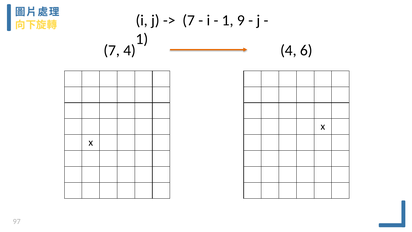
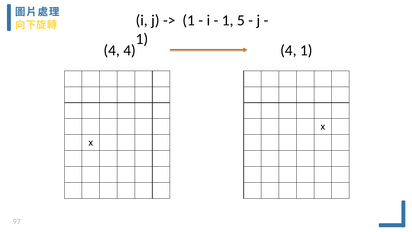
7: 7 -> 1 (189, 20)
9: 9 -> 5 (241, 20)
7: 7 -> 4 (112, 50)
4 6: 6 -> 1 (306, 50)
